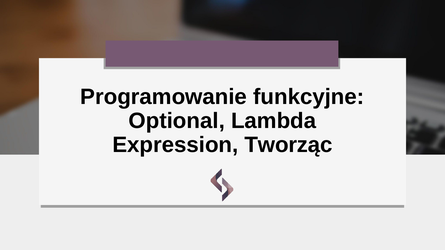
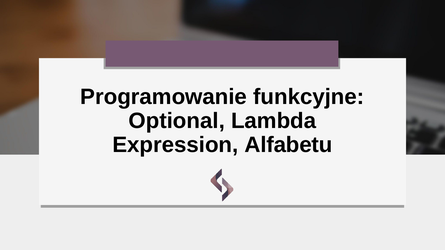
Tworząc: Tworząc -> Alfabetu (288, 145)
